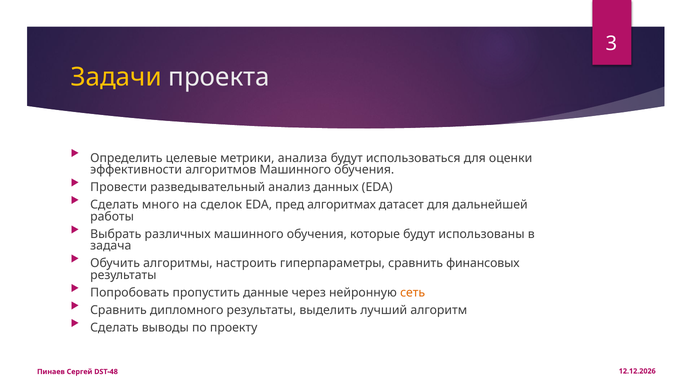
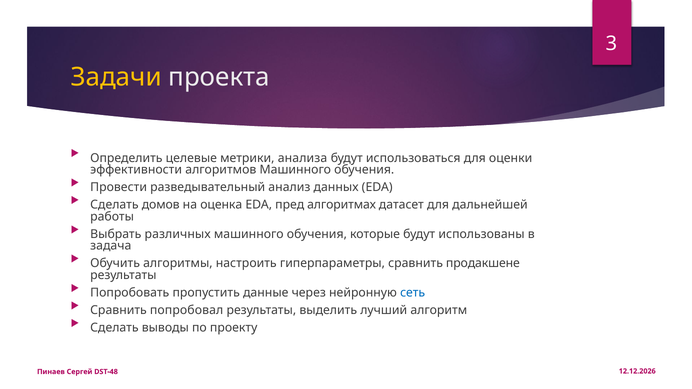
много: много -> домов (161, 205)
сделок: сделок -> оценка (221, 205)
финансовых: финансовых -> продакшене (483, 264)
сеть colour: orange -> blue (413, 293)
дипломного: дипломного -> попробовал (187, 310)
